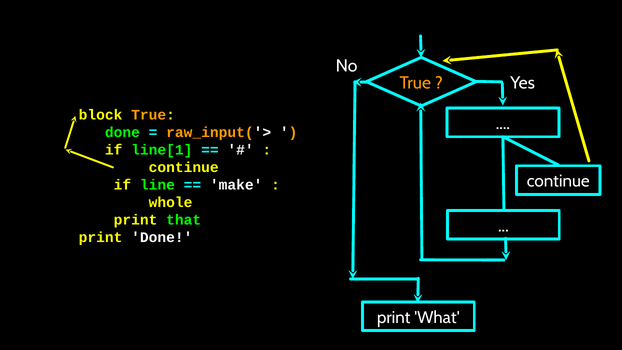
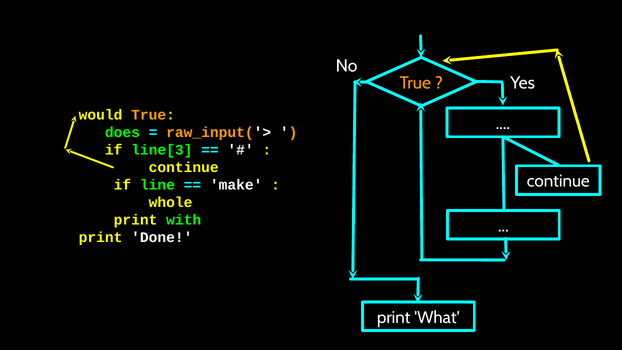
block: block -> would (101, 115)
done: done -> does (122, 132)
line[1: line[1 -> line[3 (162, 150)
that: that -> with (184, 220)
